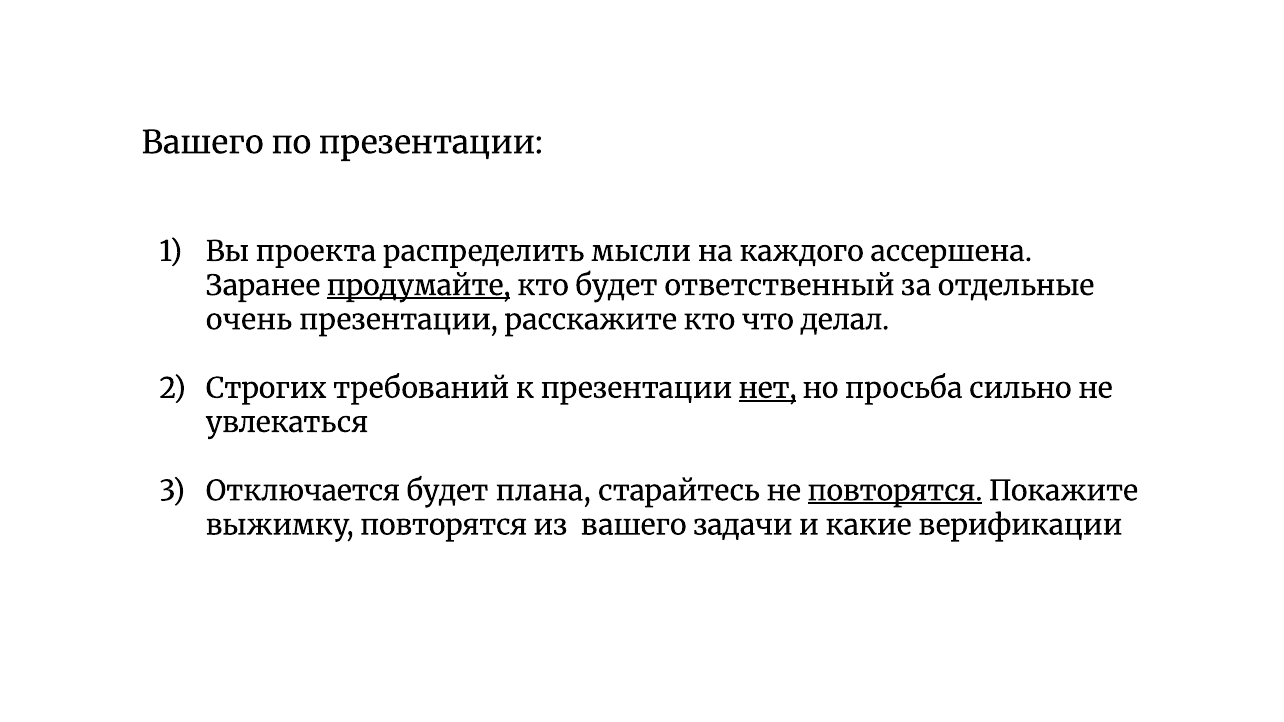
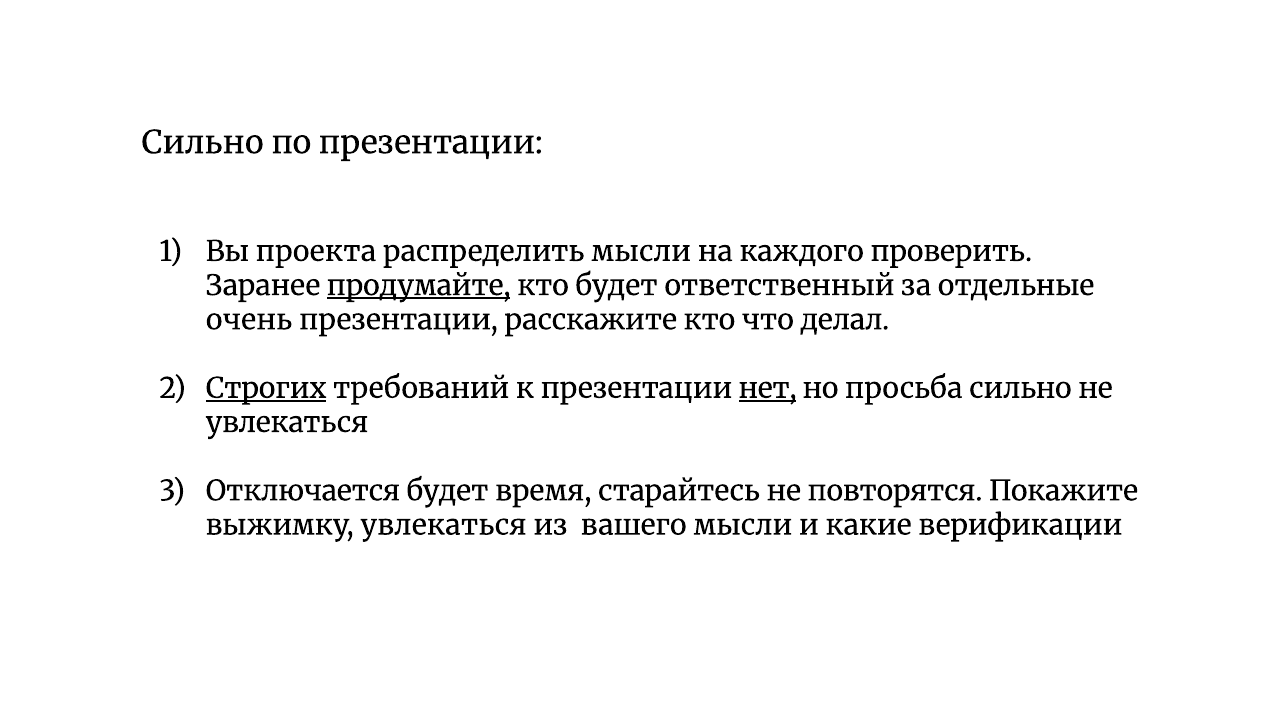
Вашего: Вашего -> Сильно (203, 143)
ассершена: ассершена -> проверить (951, 252)
Строгих underline: none -> present (266, 389)
плана: плана -> время (543, 491)
повторятся underline: present -> none (895, 491)
выжимку повторятся: повторятся -> увлекаться (443, 525)
вашего задачи: задачи -> мысли (743, 525)
